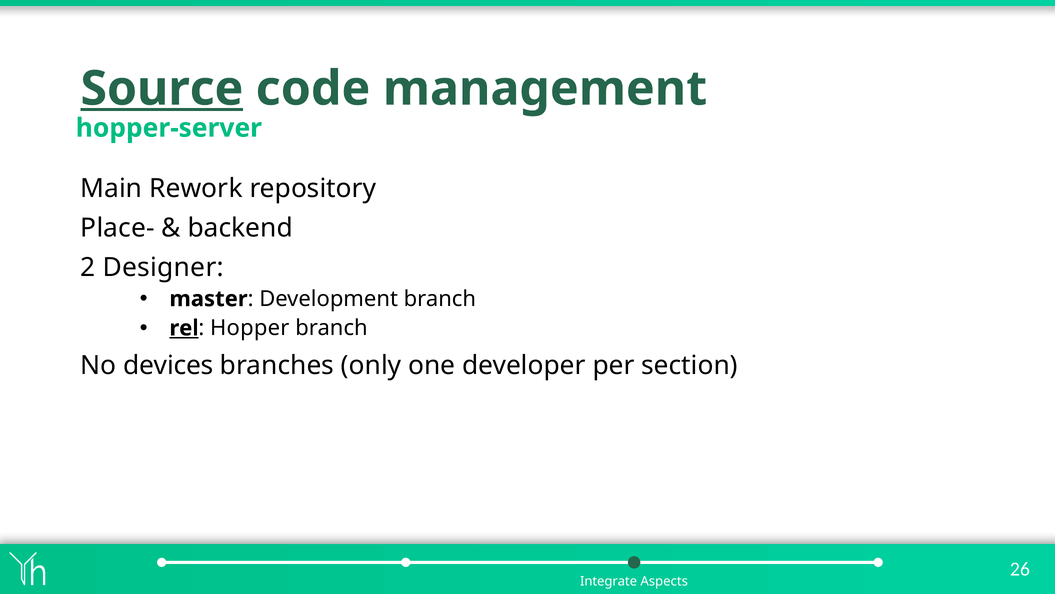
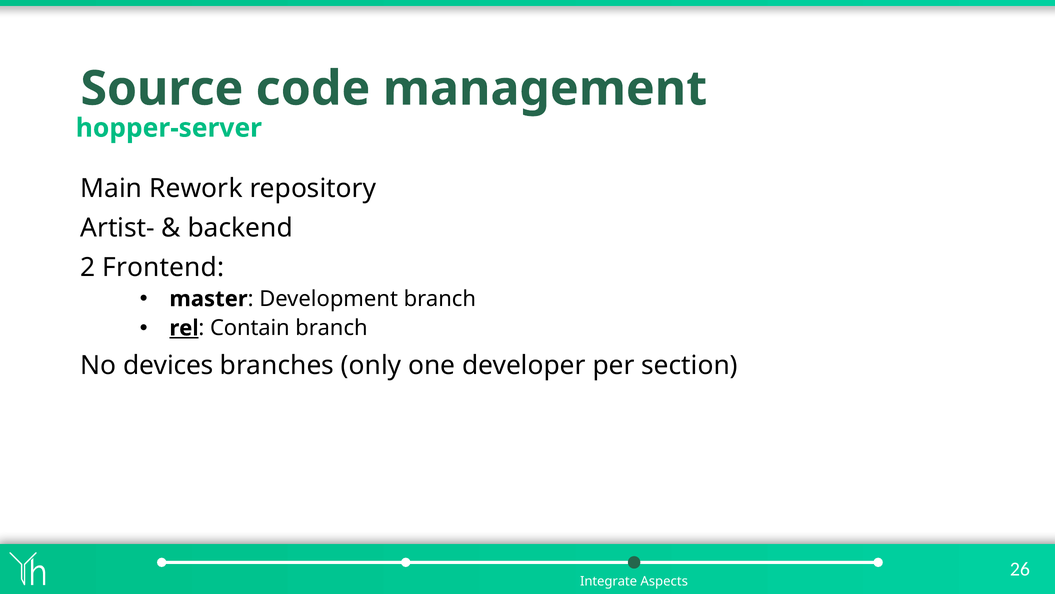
Source underline: present -> none (162, 89)
Place-: Place- -> Artist- (118, 228)
Designer: Designer -> Frontend (163, 267)
Hopper: Hopper -> Contain (250, 328)
